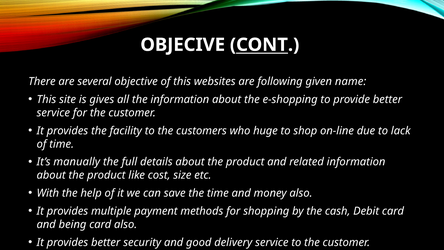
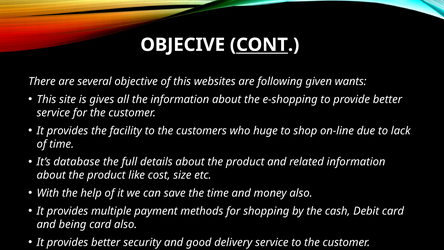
name: name -> wants (351, 81)
manually: manually -> database (77, 162)
